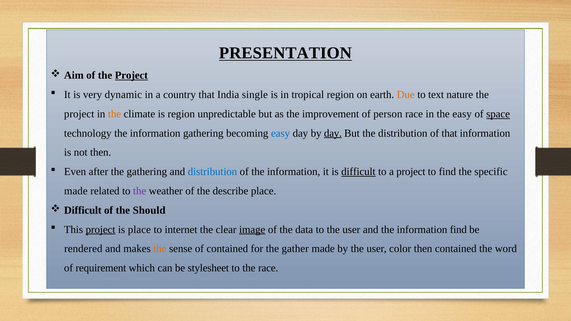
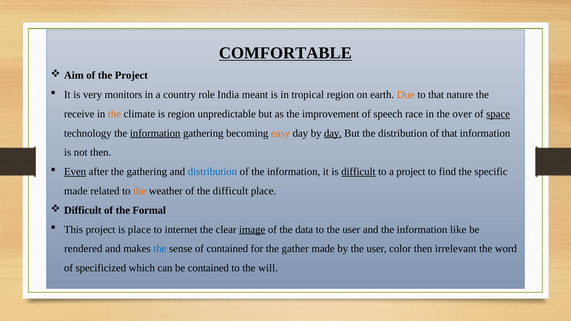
PRESENTATION: PRESENTATION -> COMFORTABLE (285, 53)
Project underline: present -> none (131, 75)
dynamic: dynamic -> monitors (123, 95)
country that: that -> role (207, 95)
single: single -> meant (255, 95)
to text: text -> that (436, 95)
project: project -> receive (79, 114)
person: person -> speech (388, 114)
the easy: easy -> over (462, 114)
information underline: none -> present (155, 133)
easy colour: blue -> orange (281, 133)
Even underline: none -> present (75, 172)
the colour: purple -> orange (140, 191)
the describe: describe -> difficult (230, 191)
Should: Should -> Formal (149, 210)
project underline: present -> none (101, 230)
information find: find -> like (458, 230)
the colour: orange -> blue (160, 249)
then contained: contained -> irrelevant (456, 249)
requirement: requirement -> specificized (101, 268)
be stylesheet: stylesheet -> contained (208, 268)
the race: race -> will (268, 268)
